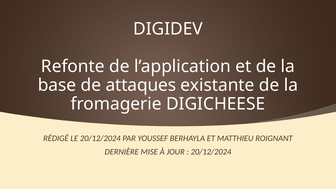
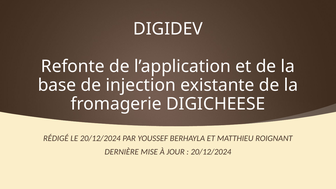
attaques: attaques -> injection (141, 85)
